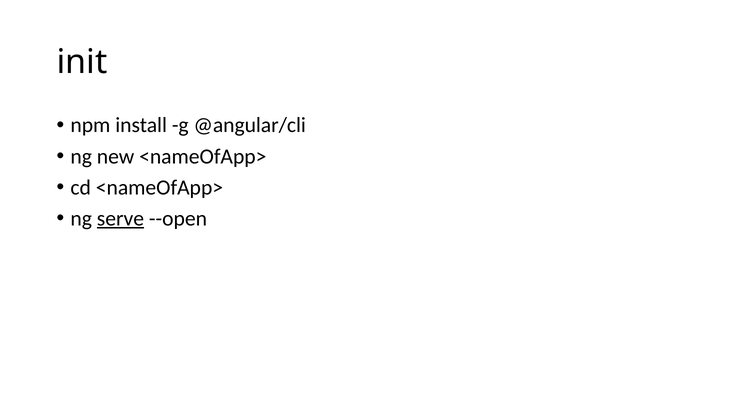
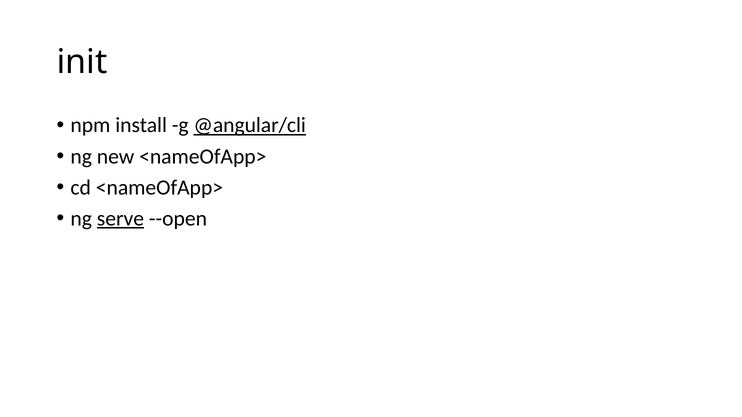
@angular/cli underline: none -> present (250, 125)
